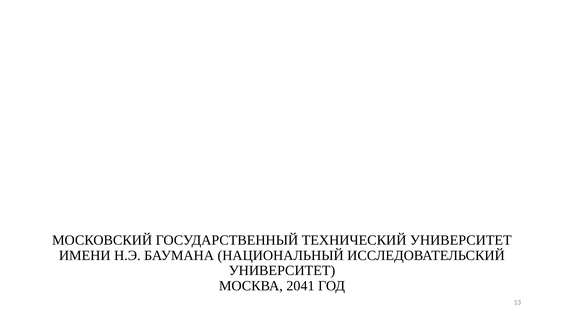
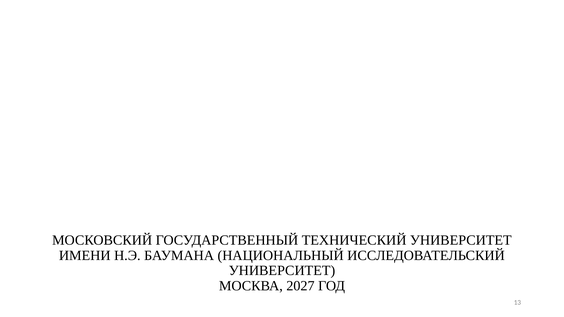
2041: 2041 -> 2027 (300, 286)
